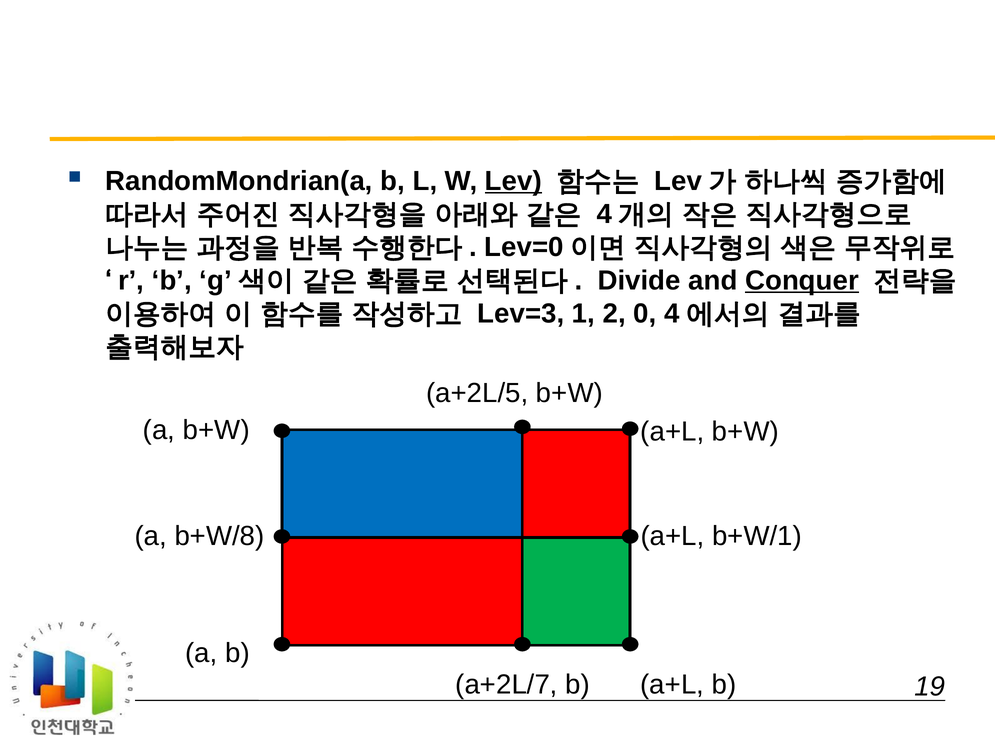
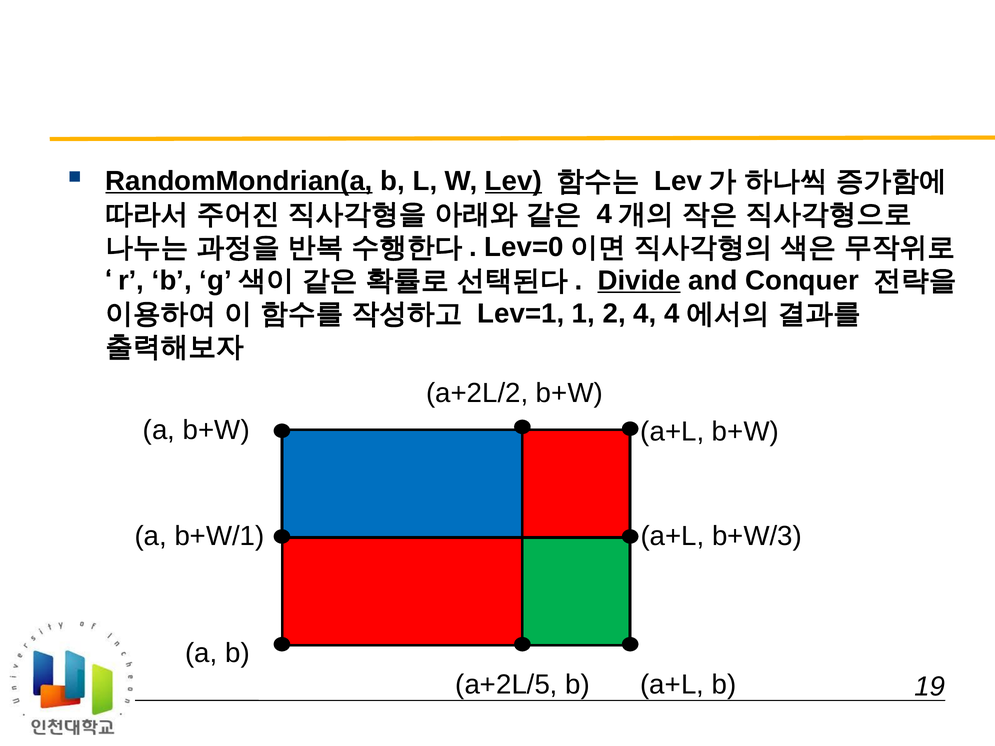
RandomMondrian(a underline: none -> present (239, 181)
Divide underline: none -> present (639, 281)
Conquer underline: present -> none (802, 281)
Lev=3: Lev=3 -> Lev=1 (521, 314)
2 0: 0 -> 4 (645, 314)
a+2L/5: a+2L/5 -> a+2L/2 (477, 393)
b+W/8: b+W/8 -> b+W/1 (220, 536)
b+W/1: b+W/1 -> b+W/3 (757, 536)
a+2L/7: a+2L/7 -> a+2L/5 (507, 685)
